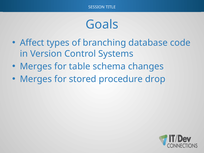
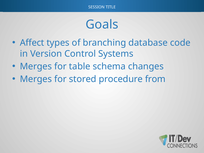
drop: drop -> from (155, 79)
